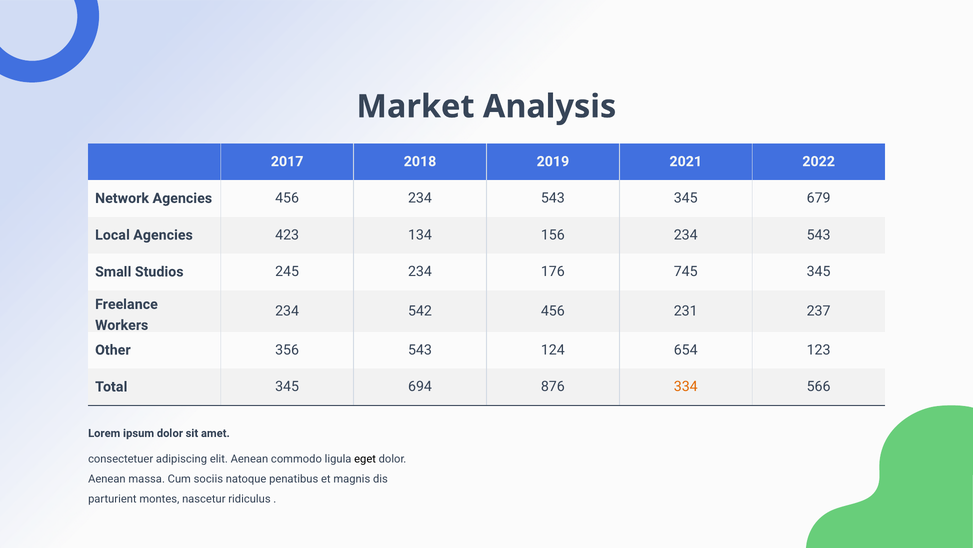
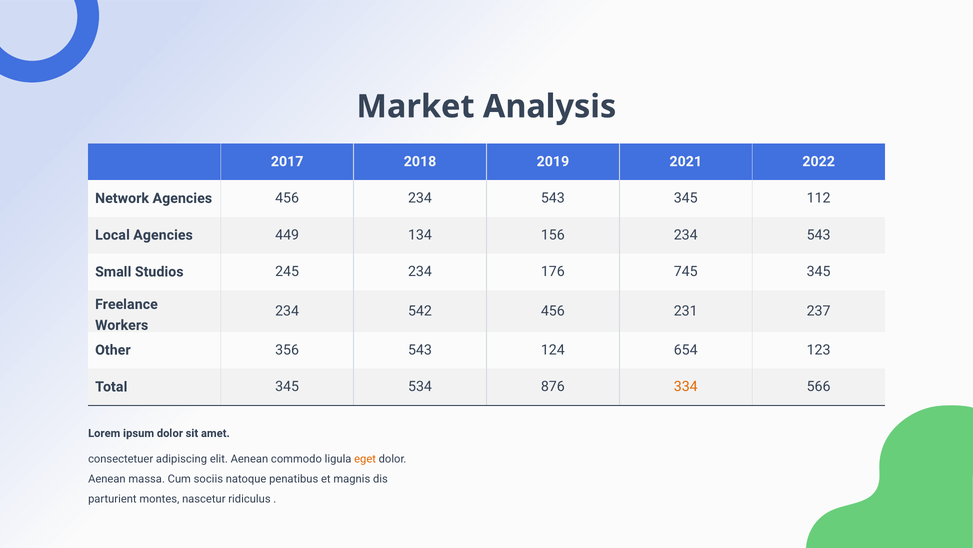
679: 679 -> 112 (819, 198)
423: 423 -> 449 (287, 235)
694: 694 -> 534 (420, 386)
eget colour: black -> orange (365, 458)
